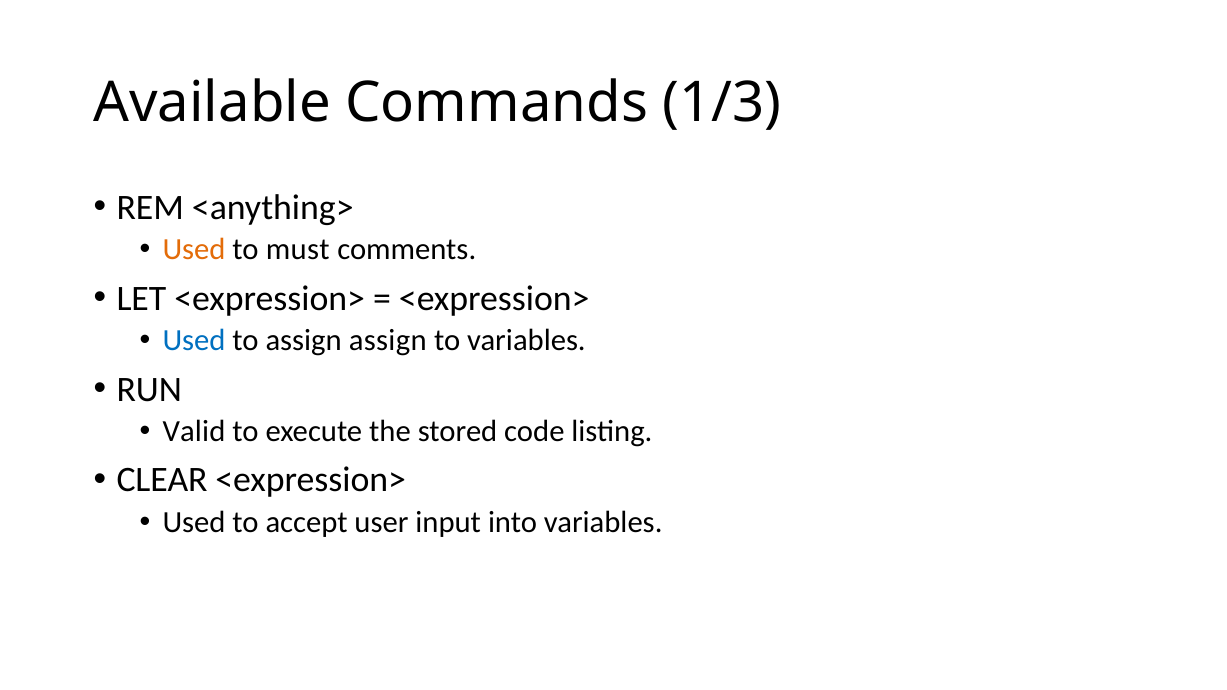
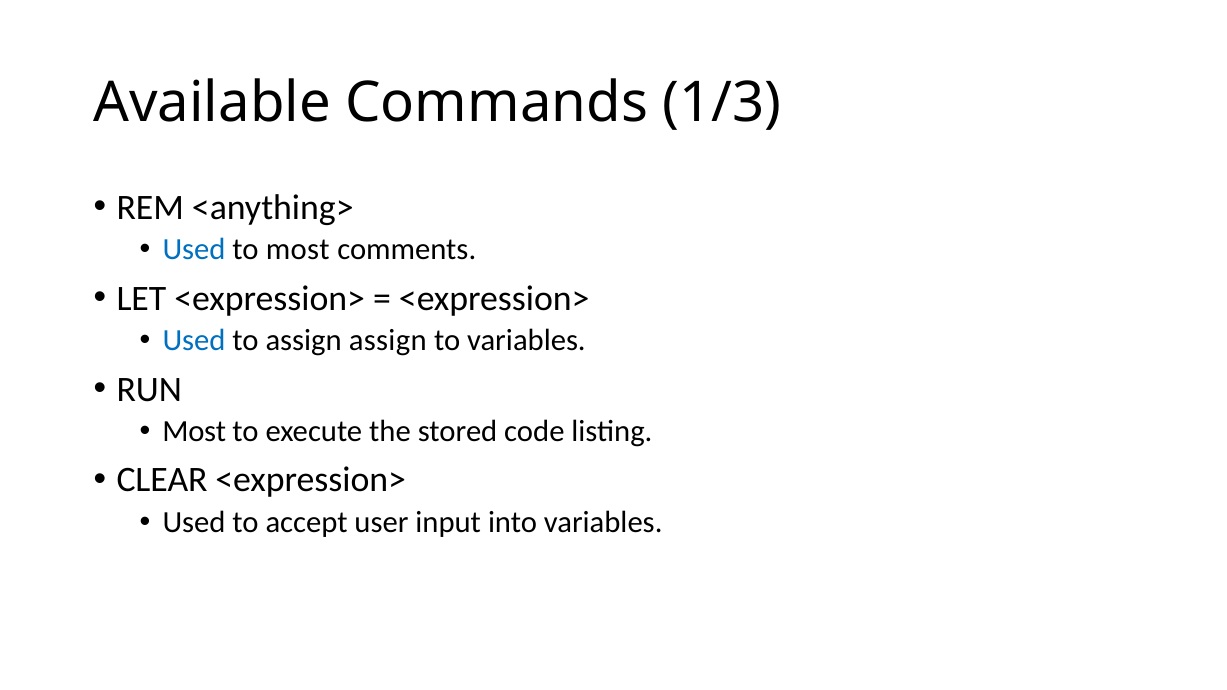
Used colour: orange -> blue (194, 250)
to must: must -> most (298, 250)
Valid: Valid -> Most (194, 432)
